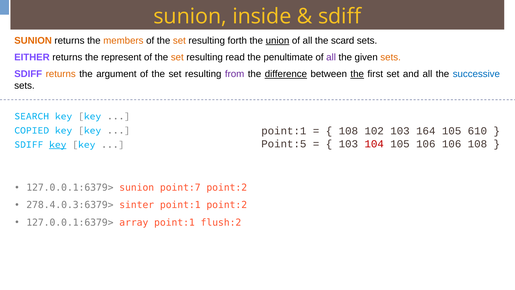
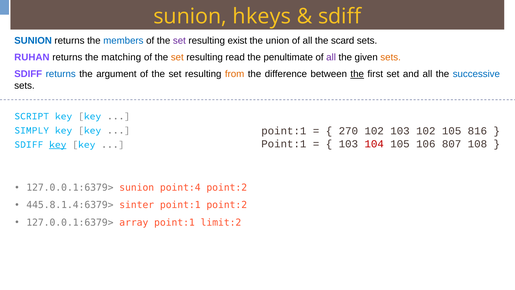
inside: inside -> hkeys (262, 16)
SUNION colour: orange -> blue (33, 41)
members colour: orange -> blue (123, 41)
set colour: orange -> purple (179, 41)
forth: forth -> exist (237, 41)
union underline: present -> none (277, 41)
EITHER: EITHER -> RUHAN (32, 57)
represent: represent -> matching (121, 57)
returns colour: orange -> blue (61, 74)
from colour: purple -> orange (235, 74)
difference underline: present -> none (286, 74)
SEARCH: SEARCH -> SCRIPT (32, 116)
108: 108 -> 270 (348, 131)
103 164: 164 -> 102 (426, 131)
610: 610 -> 816 (477, 131)
COPIED: COPIED -> SIMPLY (32, 130)
Point:5: Point:5 -> Point:1 (284, 144)
106 106: 106 -> 807 (452, 144)
point:7: point:7 -> point:4 (180, 188)
278.4.0.3:6379>: 278.4.0.3:6379> -> 445.8.1.4:6379> (70, 205)
flush:2: flush:2 -> limit:2 (221, 222)
